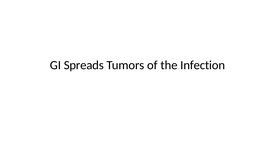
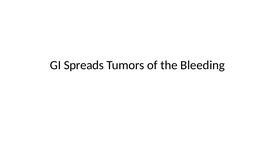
Infection: Infection -> Bleeding (203, 66)
